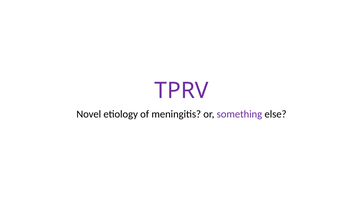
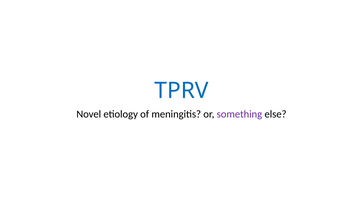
TPRV colour: purple -> blue (182, 91)
